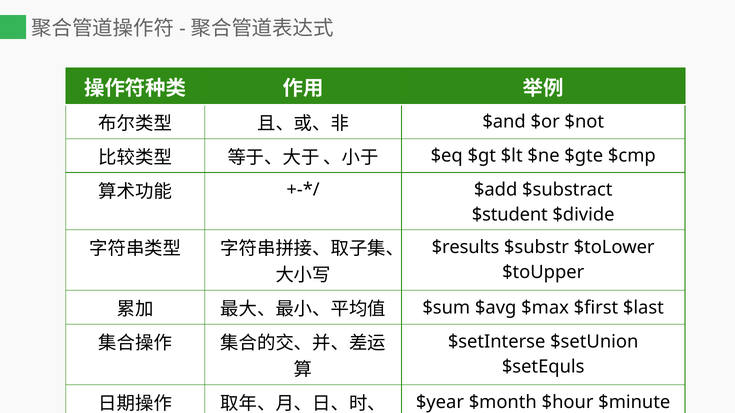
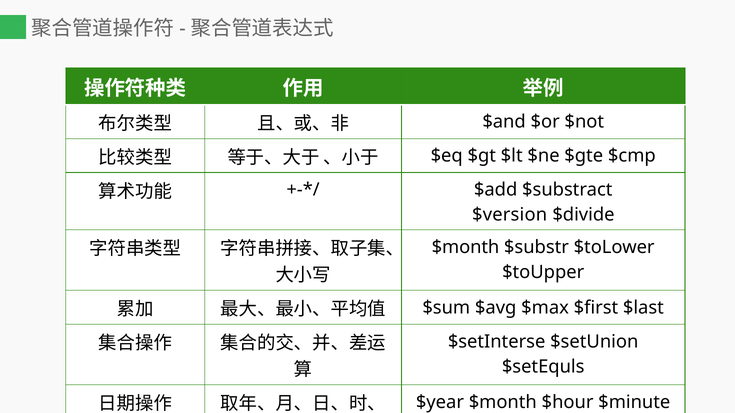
$student: $student -> $version (510, 215)
$results: $results -> $month (466, 247)
